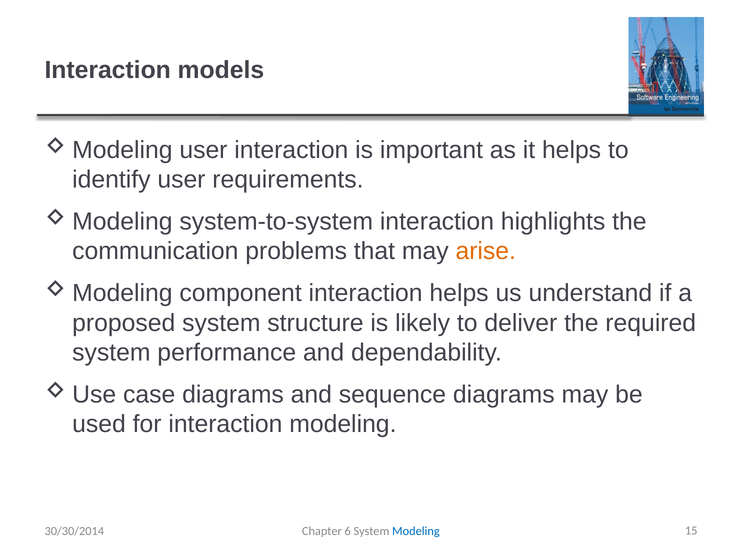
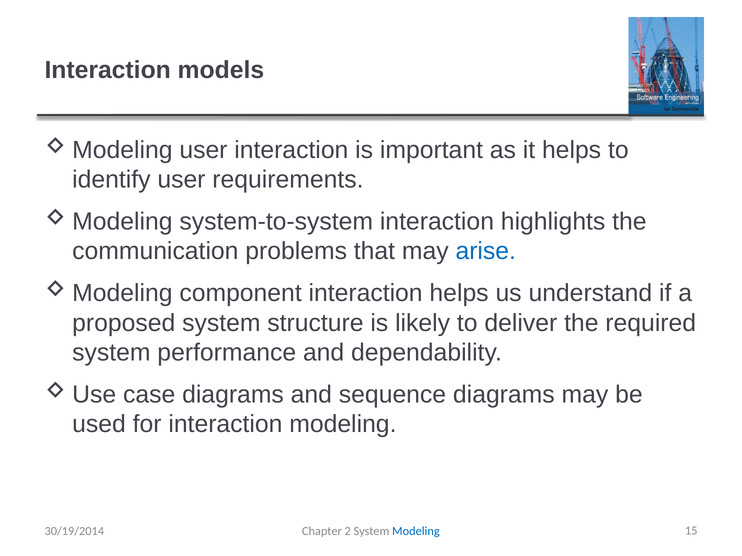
arise colour: orange -> blue (486, 252)
30/30/2014: 30/30/2014 -> 30/19/2014 (74, 531)
6: 6 -> 2 (348, 531)
